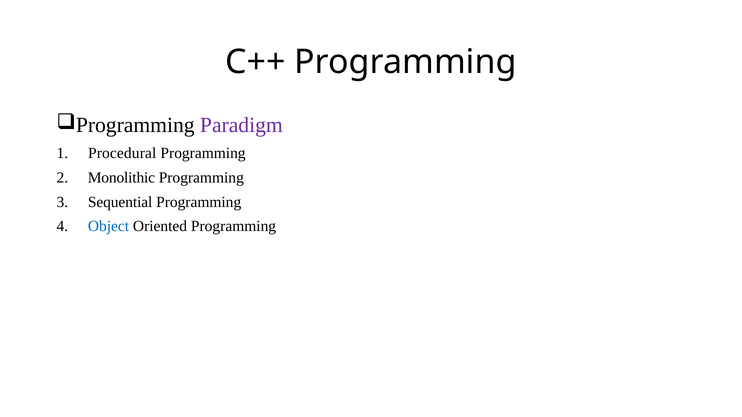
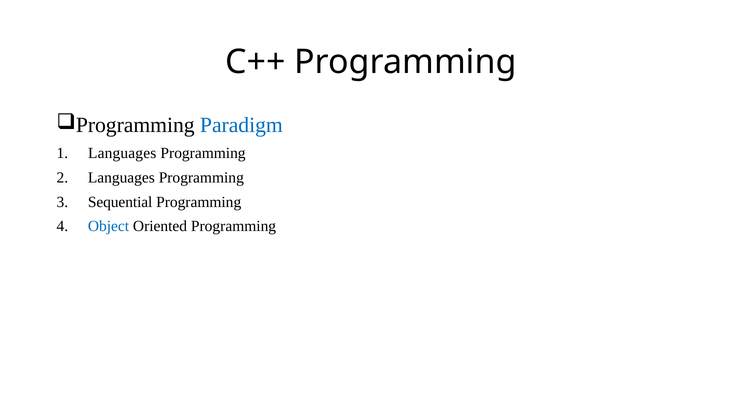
Paradigm colour: purple -> blue (241, 125)
Procedural: Procedural -> Languages (122, 153)
Monolithic: Monolithic -> Languages (121, 178)
